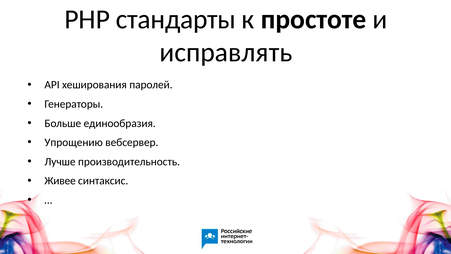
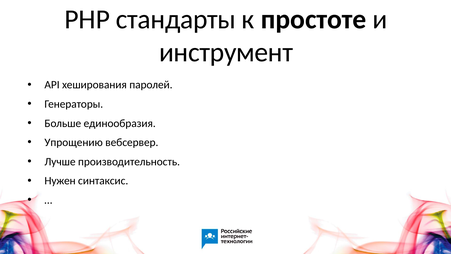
исправлять: исправлять -> инструмент (226, 52)
Живее: Живее -> Нужен (60, 181)
